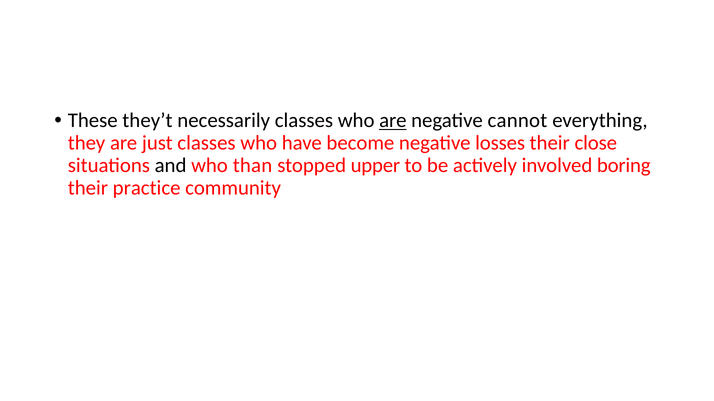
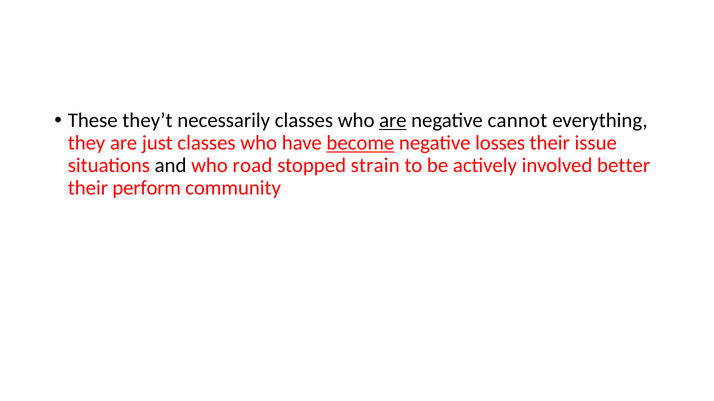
become underline: none -> present (360, 143)
close: close -> issue (596, 143)
than: than -> road (252, 166)
upper: upper -> strain (375, 166)
boring: boring -> better (624, 166)
practice: practice -> perform (147, 188)
